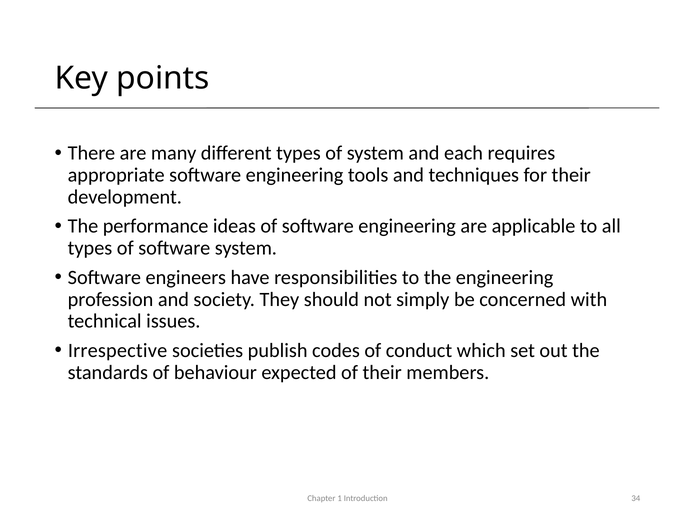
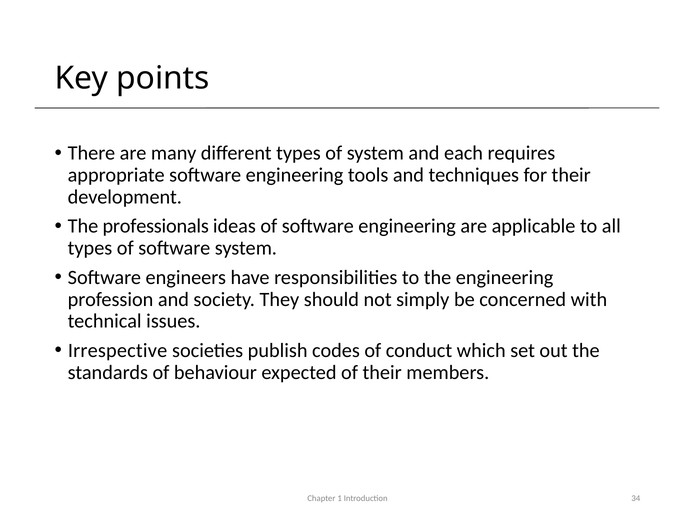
performance: performance -> professionals (156, 226)
